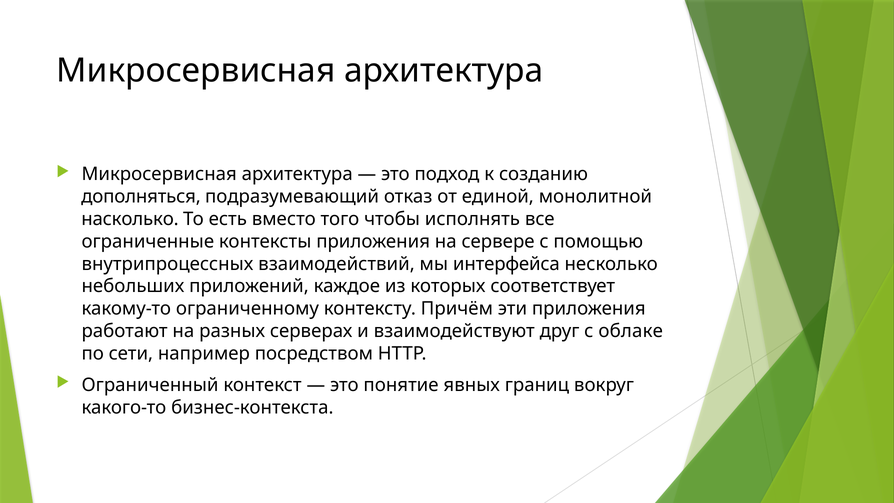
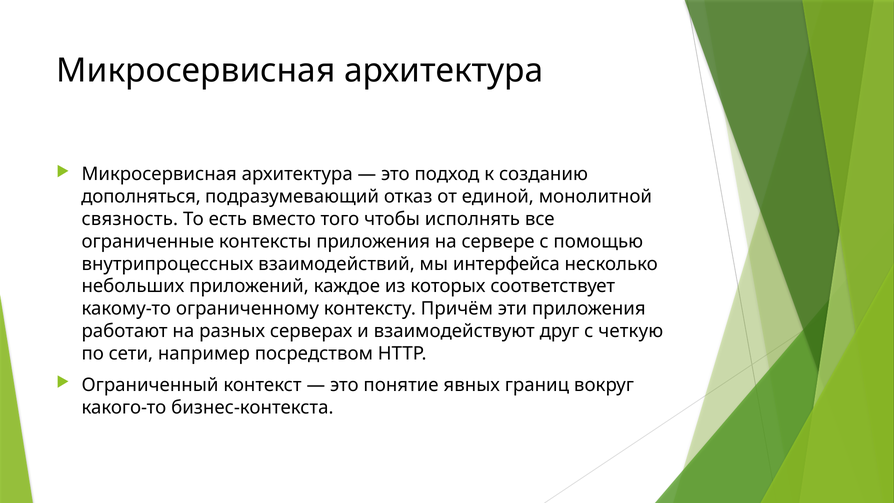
насколько: насколько -> связность (130, 219)
облаке: облаке -> четкую (631, 331)
